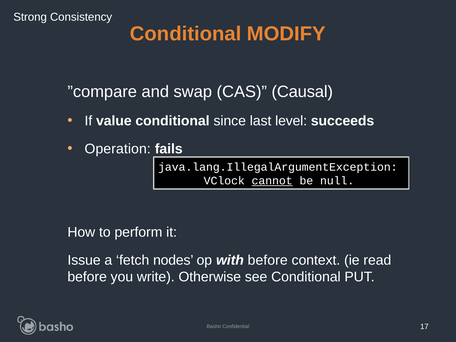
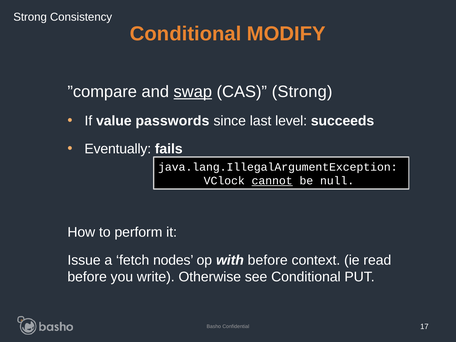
swap underline: none -> present (193, 92)
CAS Causal: Causal -> Strong (302, 92)
value conditional: conditional -> passwords (172, 121)
Operation: Operation -> Eventually (118, 149)
